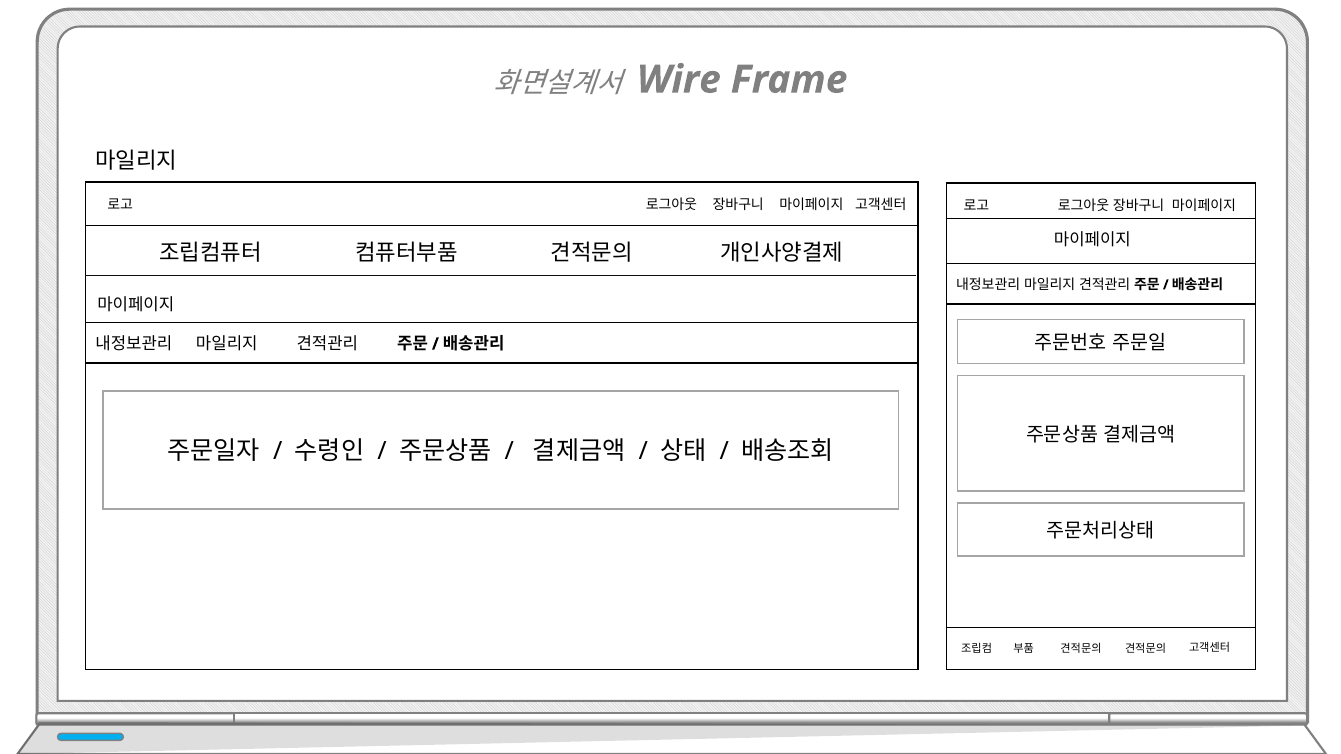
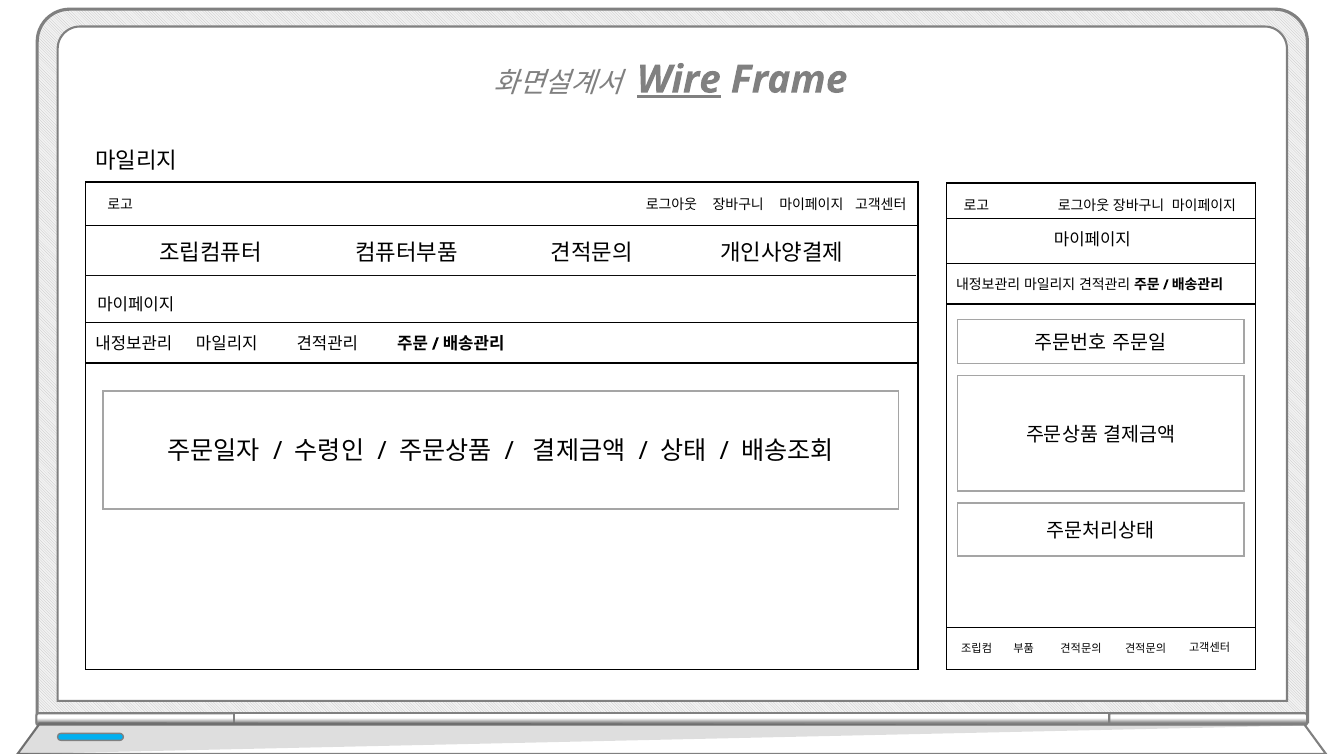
Wire underline: none -> present (679, 80)
